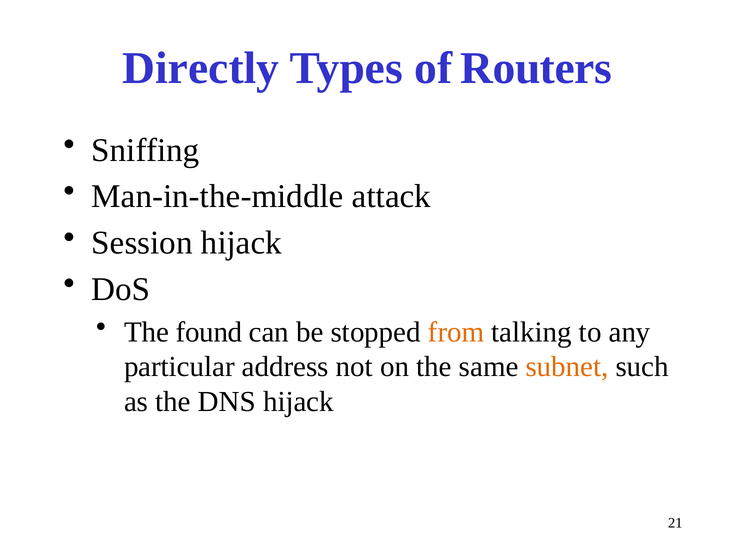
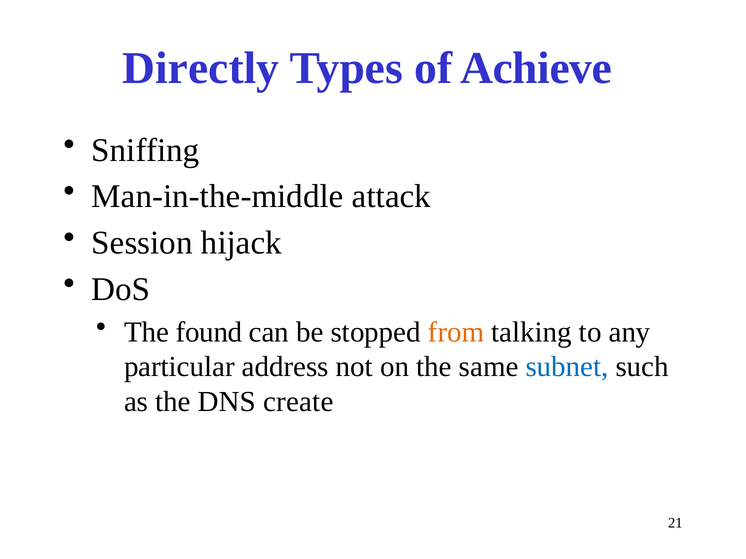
Routers: Routers -> Achieve (536, 68)
subnet colour: orange -> blue (567, 367)
DNS hijack: hijack -> create (298, 402)
